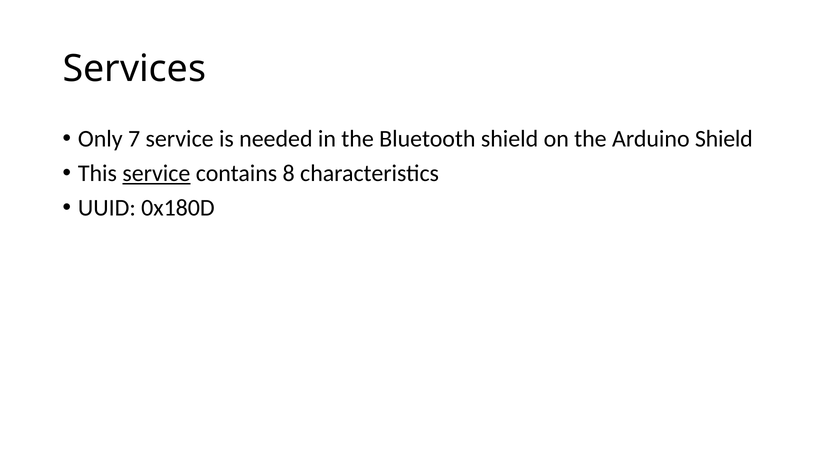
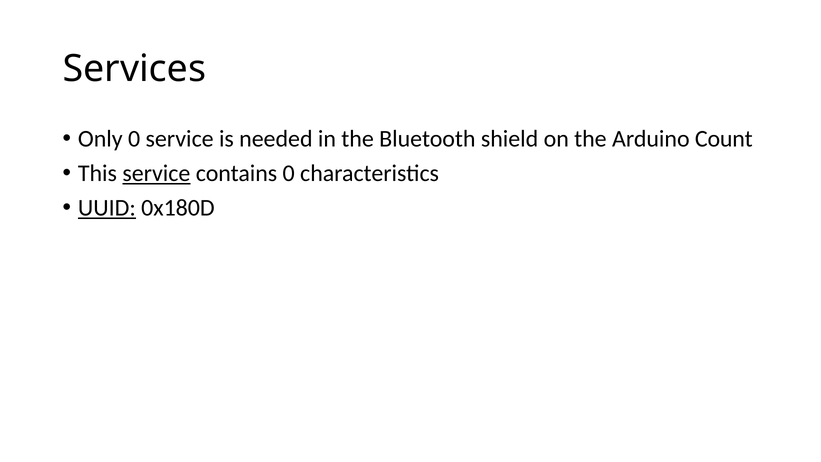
Only 7: 7 -> 0 (134, 139)
Arduino Shield: Shield -> Count (724, 139)
contains 8: 8 -> 0 (289, 173)
UUID underline: none -> present (107, 208)
